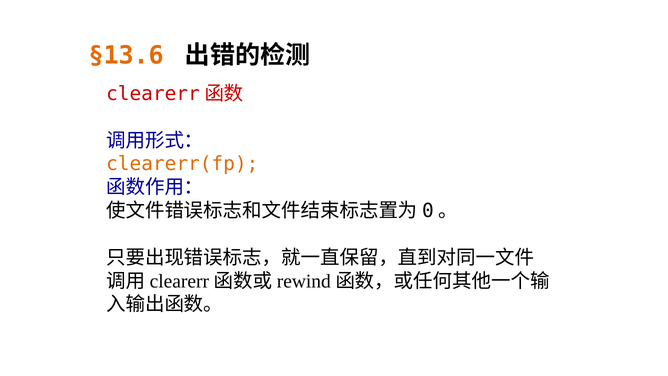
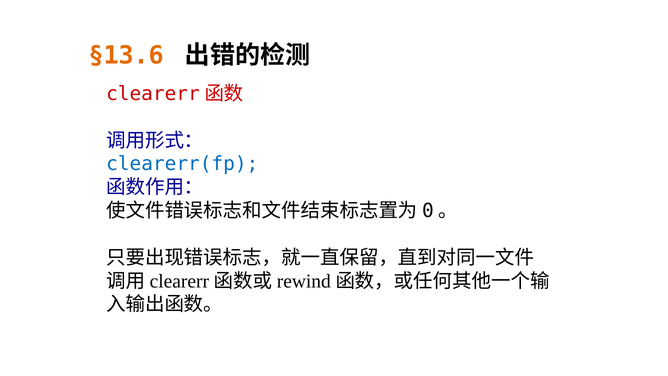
clearerr(fp colour: orange -> blue (182, 164)
